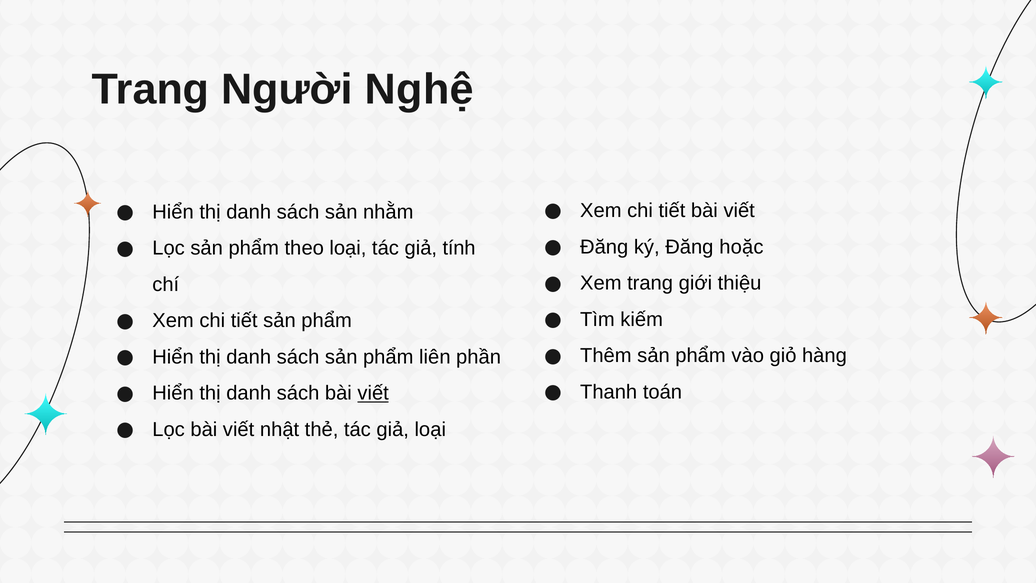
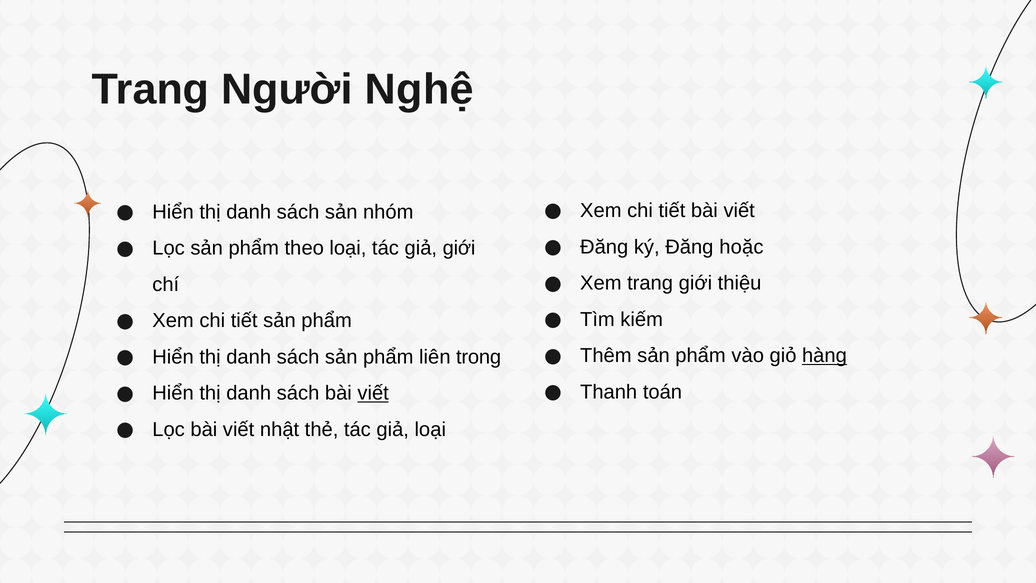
nhằm: nhằm -> nhóm (388, 212)
giả tính: tính -> giới (459, 248)
hàng underline: none -> present (824, 356)
phần: phần -> trong (479, 357)
